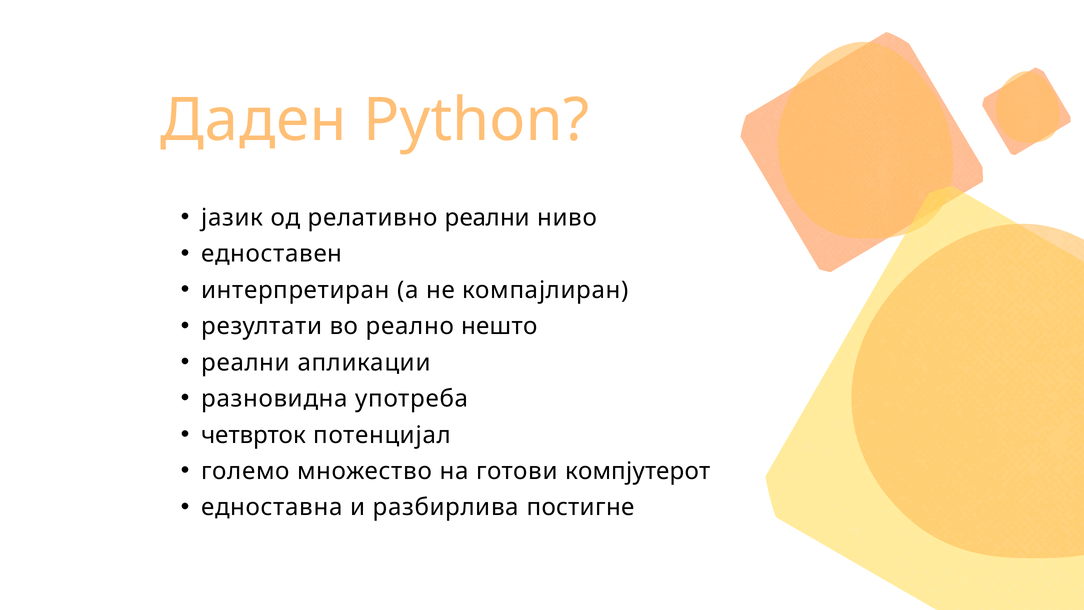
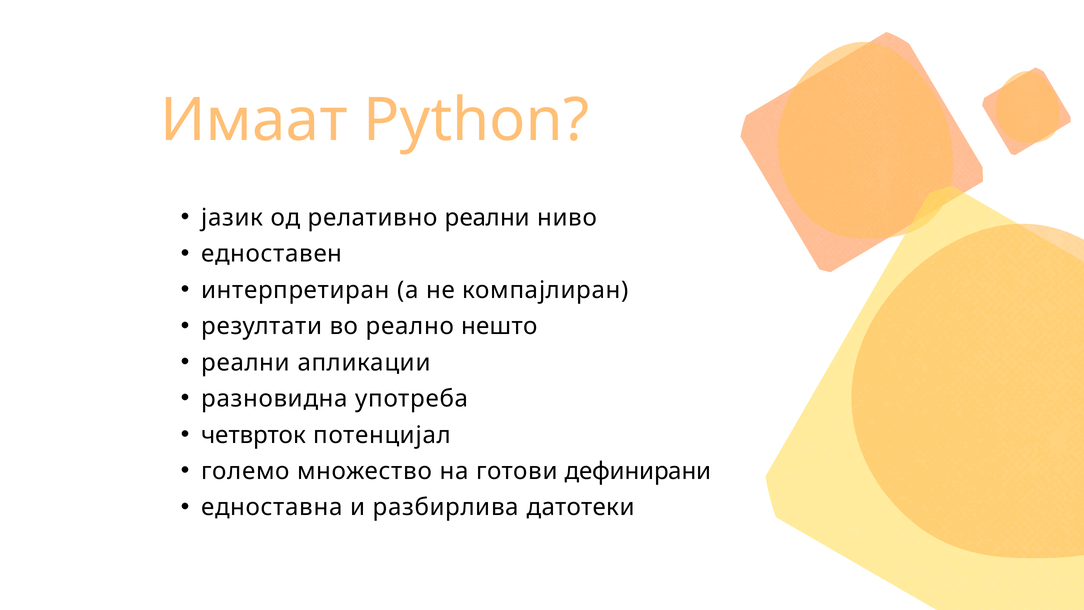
Даден: Даден -> Имаат (254, 120)
компјутерот: компјутерот -> дефинирани (638, 471)
постигне: постигне -> датотеки (581, 507)
